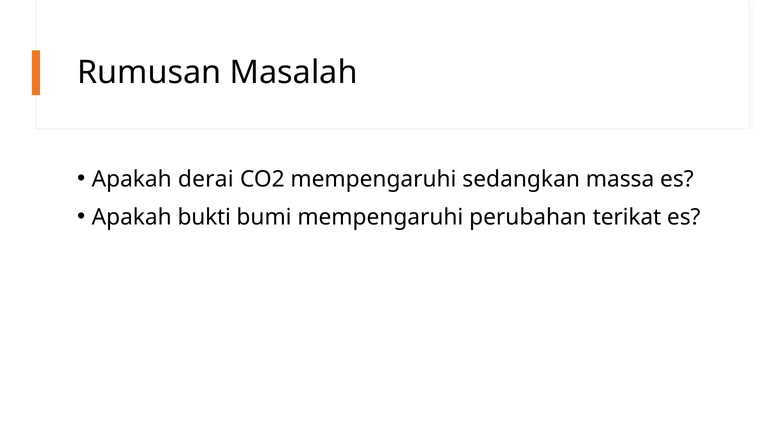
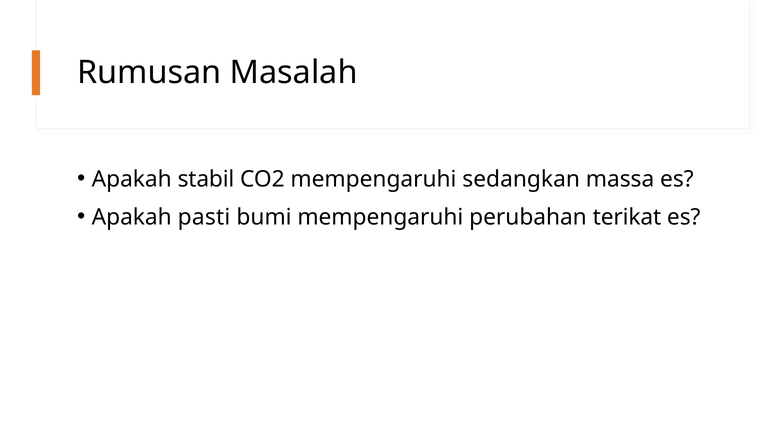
derai: derai -> stabil (206, 179)
bukti: bukti -> pasti (204, 217)
